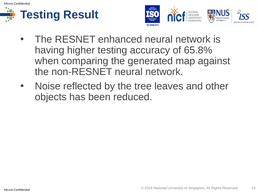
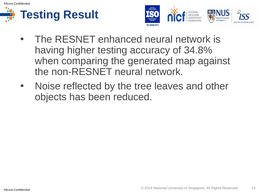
65.8%: 65.8% -> 34.8% (198, 50)
